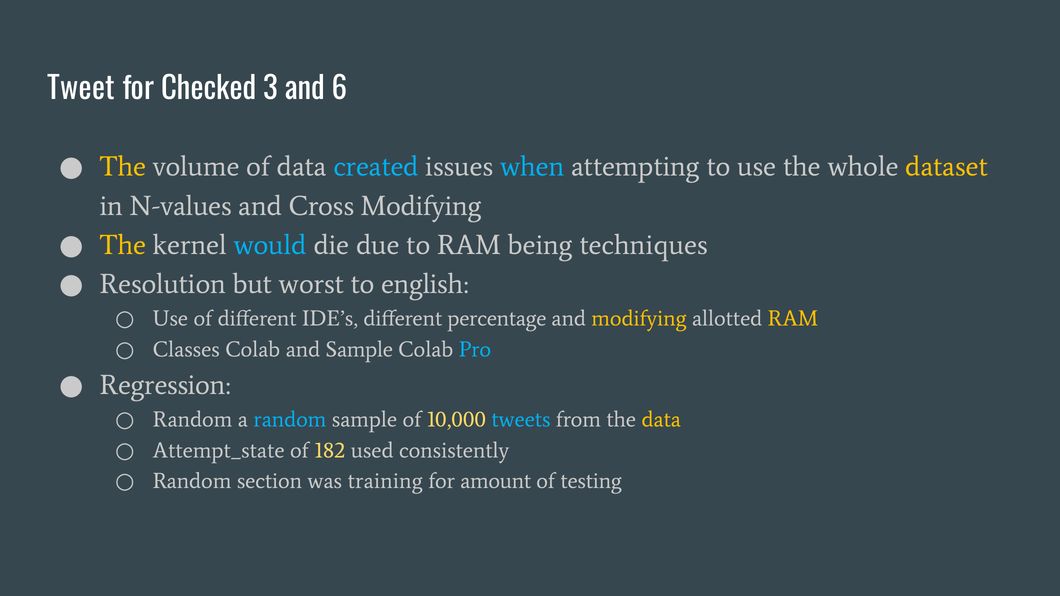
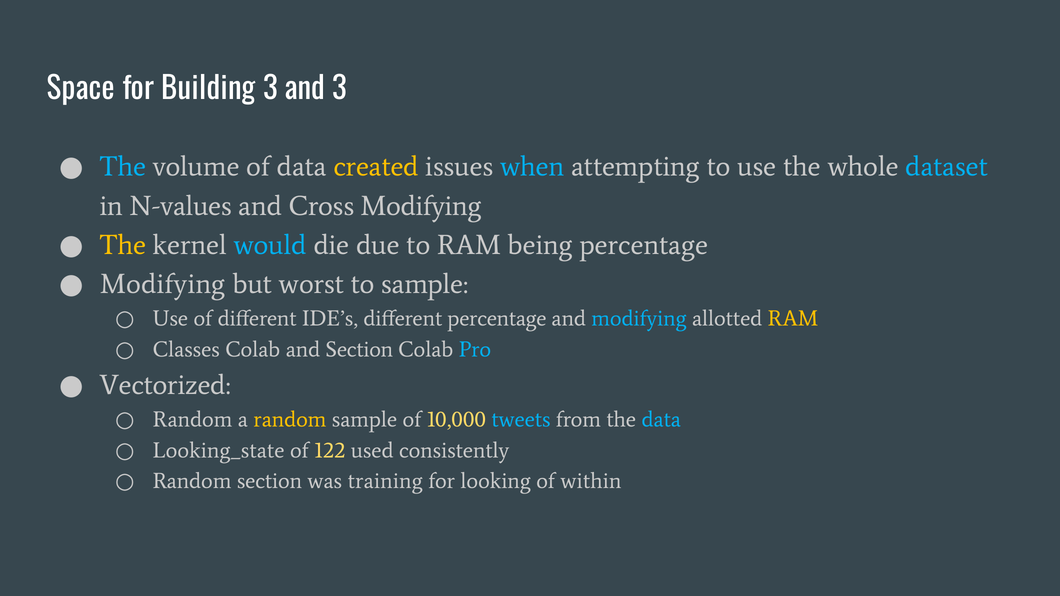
Tweet: Tweet -> Space (81, 89)
Checked: Checked -> Building (208, 89)
and 6: 6 -> 3 (339, 89)
The colour: yellow -> light blue (123, 167)
created colour: light blue -> yellow (376, 167)
dataset colour: yellow -> light blue (947, 167)
being techniques: techniques -> percentage (644, 245)
Resolution: Resolution -> Modifying (163, 284)
to english: english -> sample (425, 284)
modifying colour: yellow -> light blue (639, 319)
and Sample: Sample -> Section (359, 350)
Regression: Regression -> Vectorized (165, 385)
random colour: light blue -> yellow (290, 420)
data colour: yellow -> light blue (661, 420)
Attempt_state: Attempt_state -> Looking_state (219, 451)
182: 182 -> 122 (330, 451)
amount: amount -> looking (496, 481)
testing: testing -> within (591, 481)
